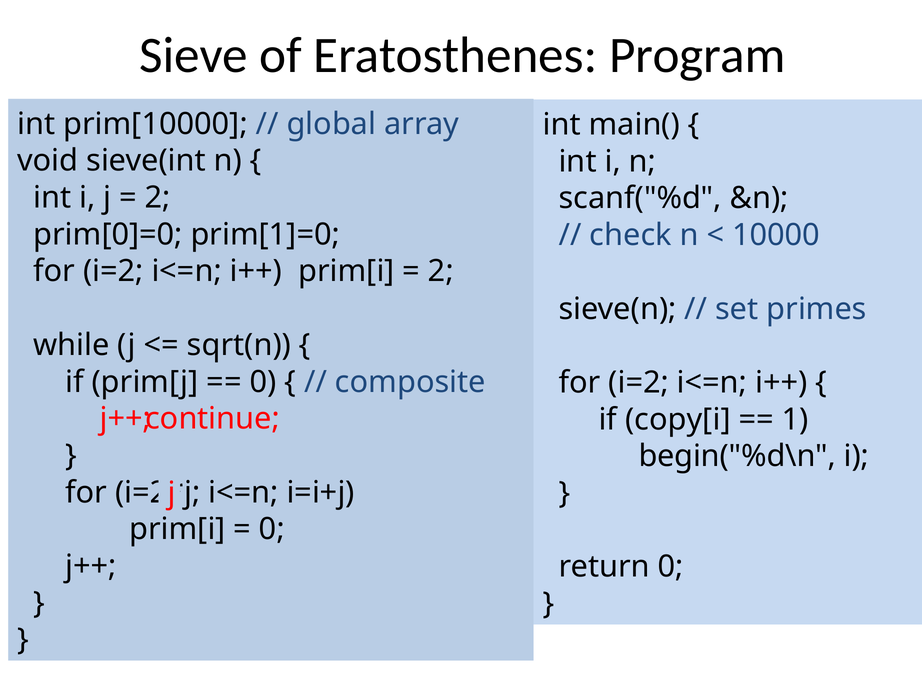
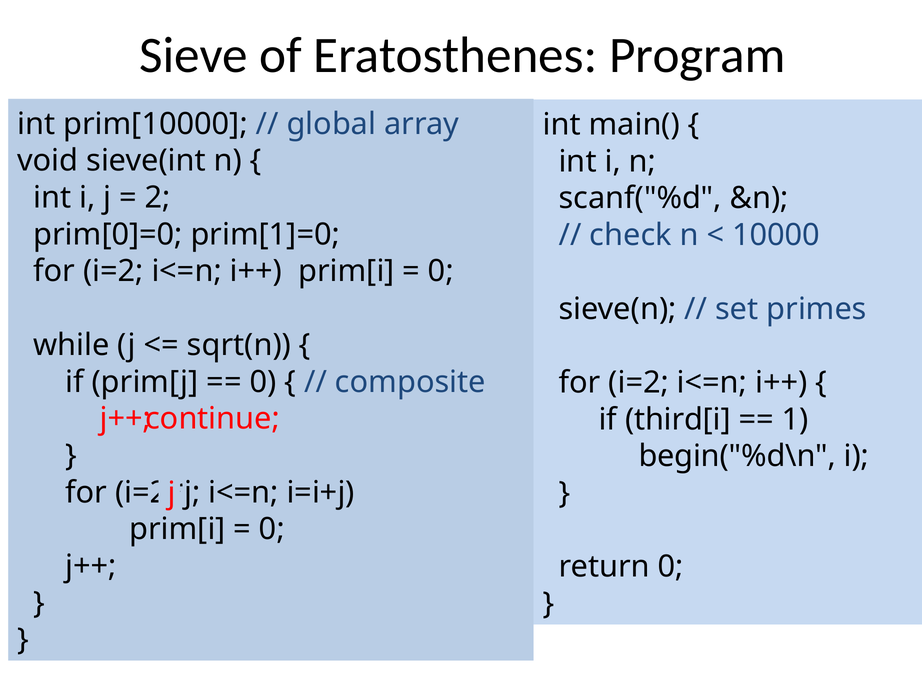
2: 2 -> 0 (441, 271)
copy[i: copy[i -> third[i (678, 420)
